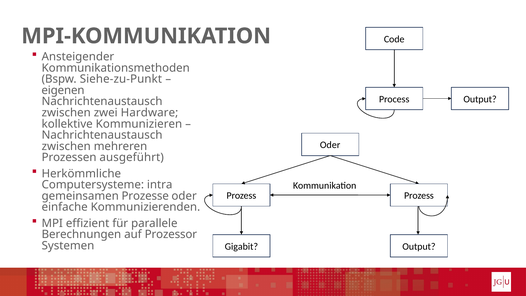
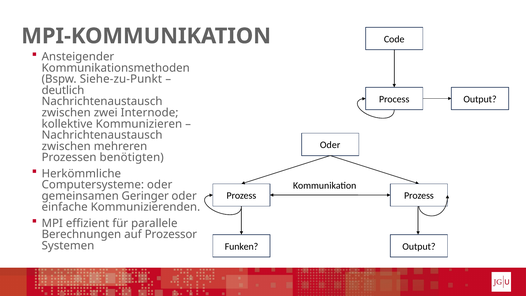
eigenen: eigenen -> deutlich (63, 90)
Hardware: Hardware -> Internode (150, 113)
ausgeführt: ausgeführt -> benötigten (132, 157)
Computersysteme intra: intra -> oder (160, 185)
Prozesse: Prozesse -> Geringer (145, 196)
Gigabit: Gigabit -> Funken (241, 246)
